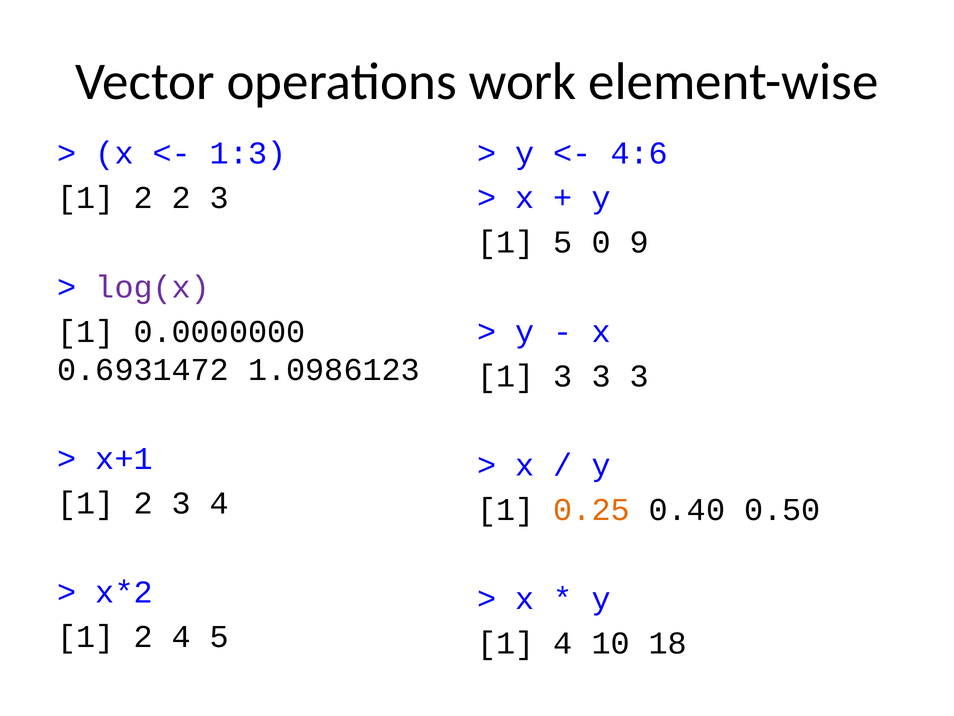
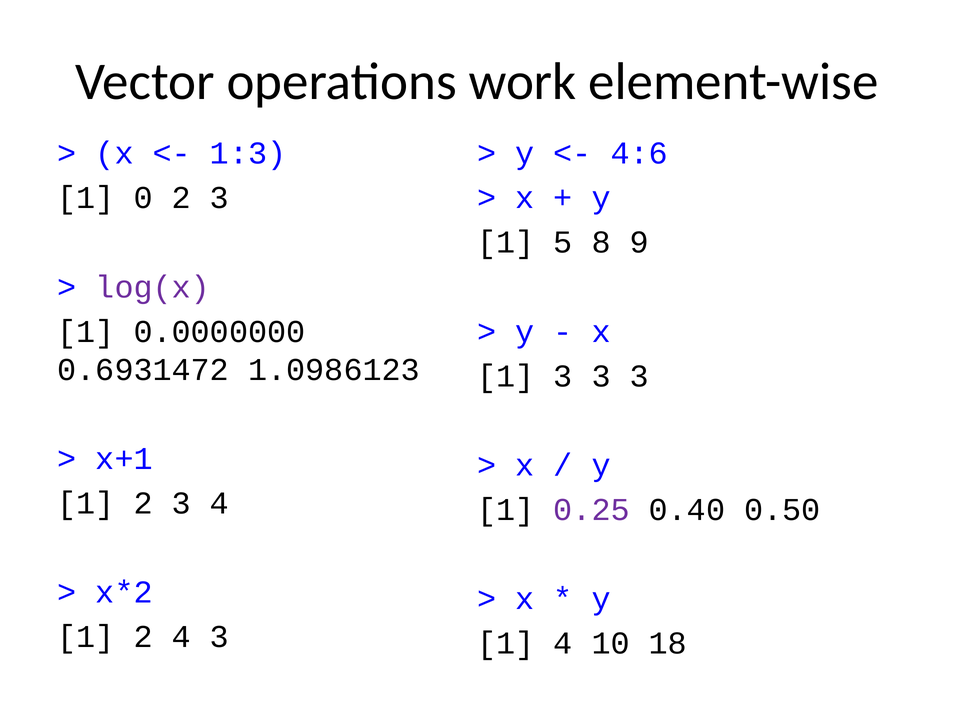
2: 2 -> 0 (143, 198)
0: 0 -> 8 (601, 242)
0.25 colour: orange -> purple (592, 509)
4 5: 5 -> 3 (219, 637)
